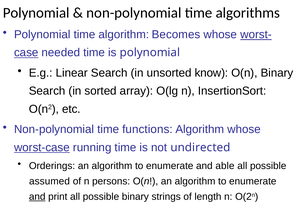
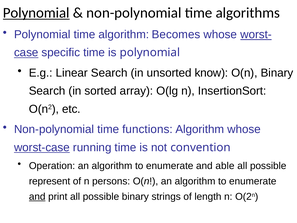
Polynomial underline: none -> present (36, 13)
needed: needed -> specific (61, 53)
undirected: undirected -> convention (201, 147)
Orderings: Orderings -> Operation (52, 166)
assumed: assumed -> represent (50, 181)
